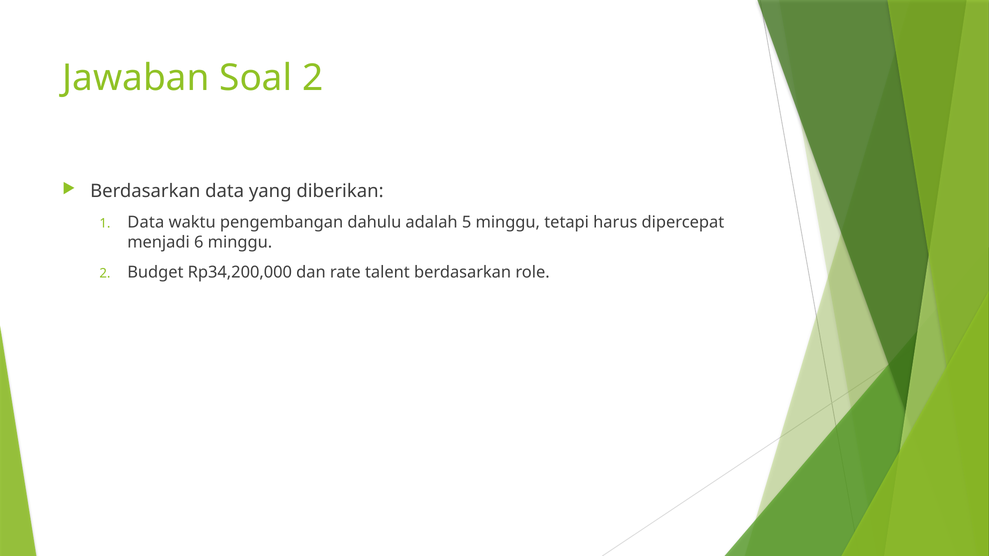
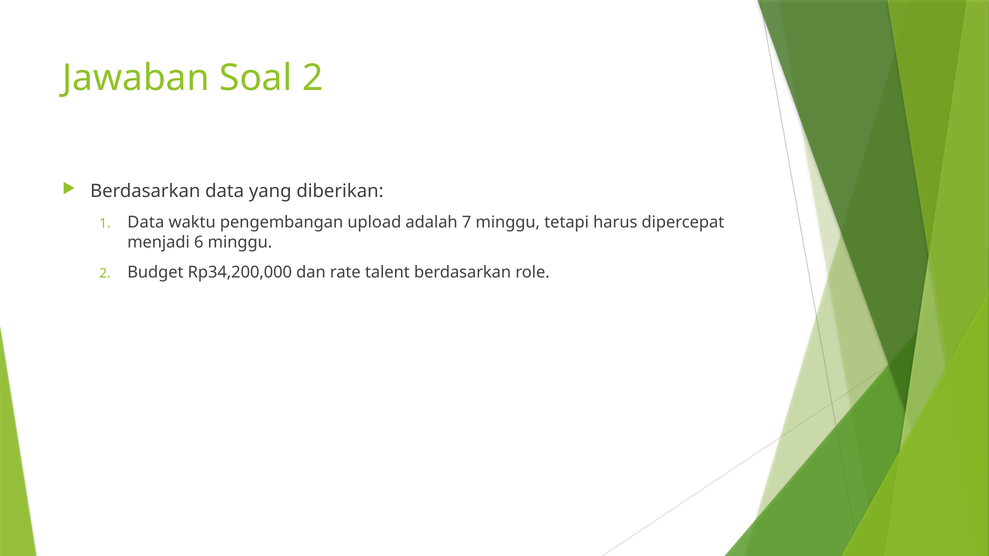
dahulu: dahulu -> upload (374, 223)
5: 5 -> 7 (467, 223)
